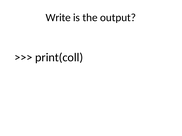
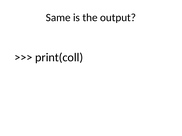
Write: Write -> Same (58, 18)
